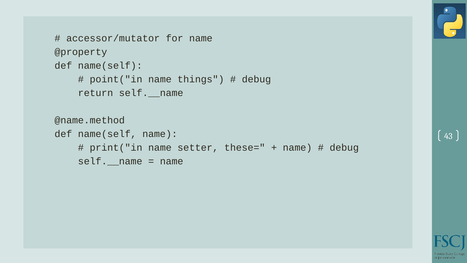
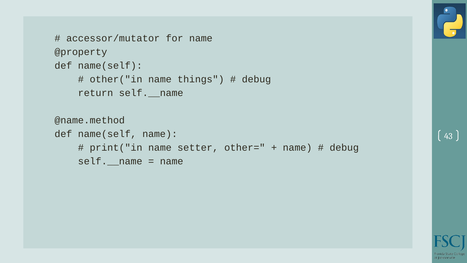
point("in: point("in -> other("in (116, 79)
these=: these= -> other= (245, 147)
